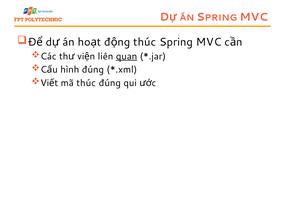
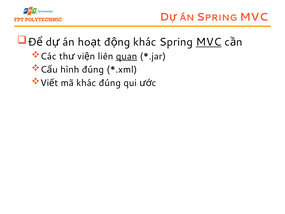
thúc: thúc -> khác (145, 42)
MVC underline: none -> present (209, 42)
mã thúc: thúc -> khác (86, 83)
